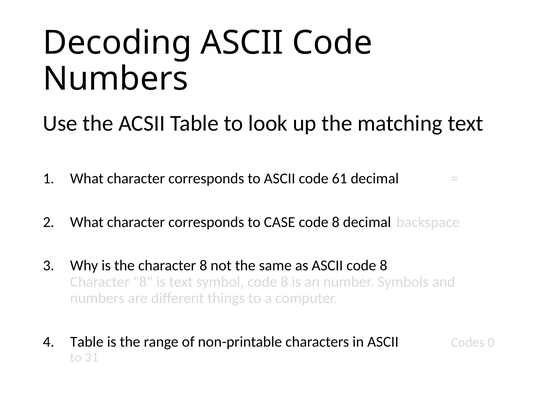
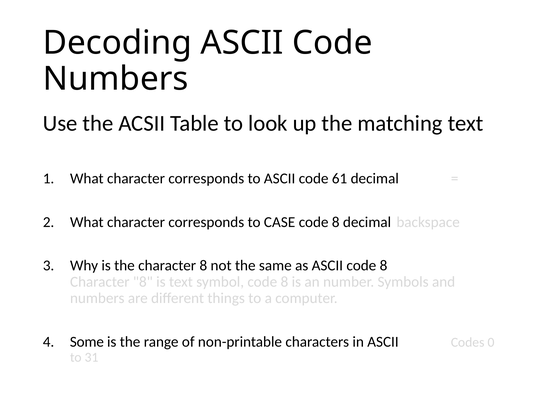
Table: Table -> Some (87, 342)
